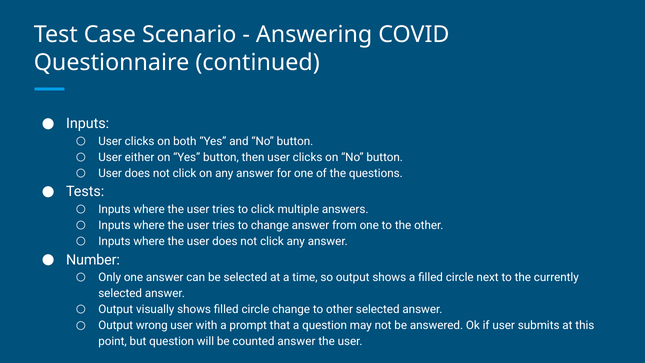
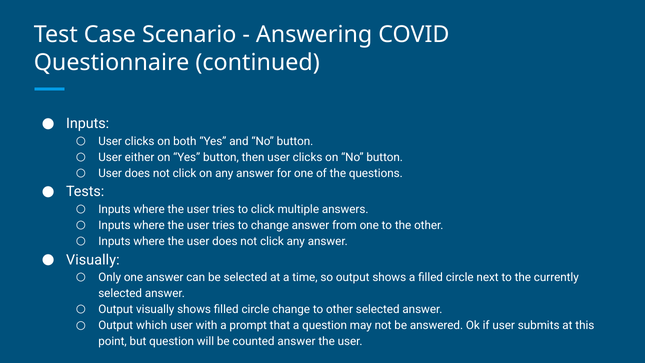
Number: Number -> Visually (93, 260)
wrong: wrong -> which (152, 325)
